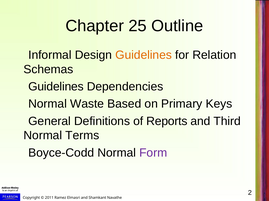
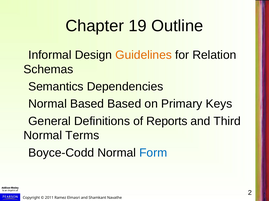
25: 25 -> 19 (138, 26)
Guidelines: Guidelines -> Semantics (56, 87)
Normal Waste: Waste -> Based (87, 104)
Form colour: purple -> blue (153, 153)
